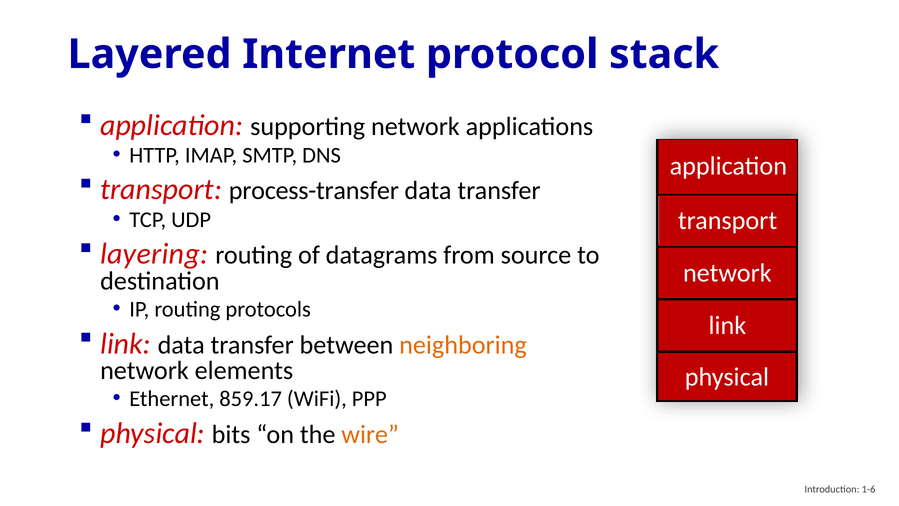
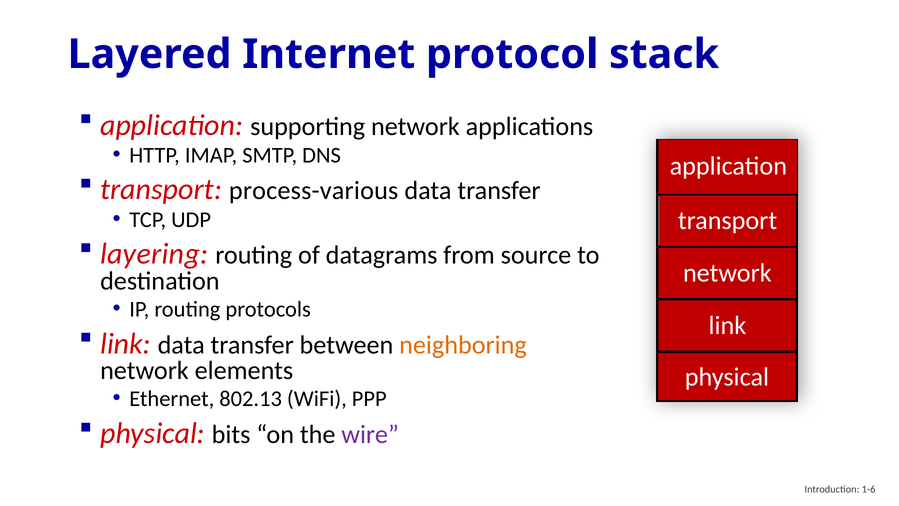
process-transfer: process-transfer -> process-various (314, 191)
859.17: 859.17 -> 802.13 (251, 399)
wire colour: orange -> purple (370, 434)
